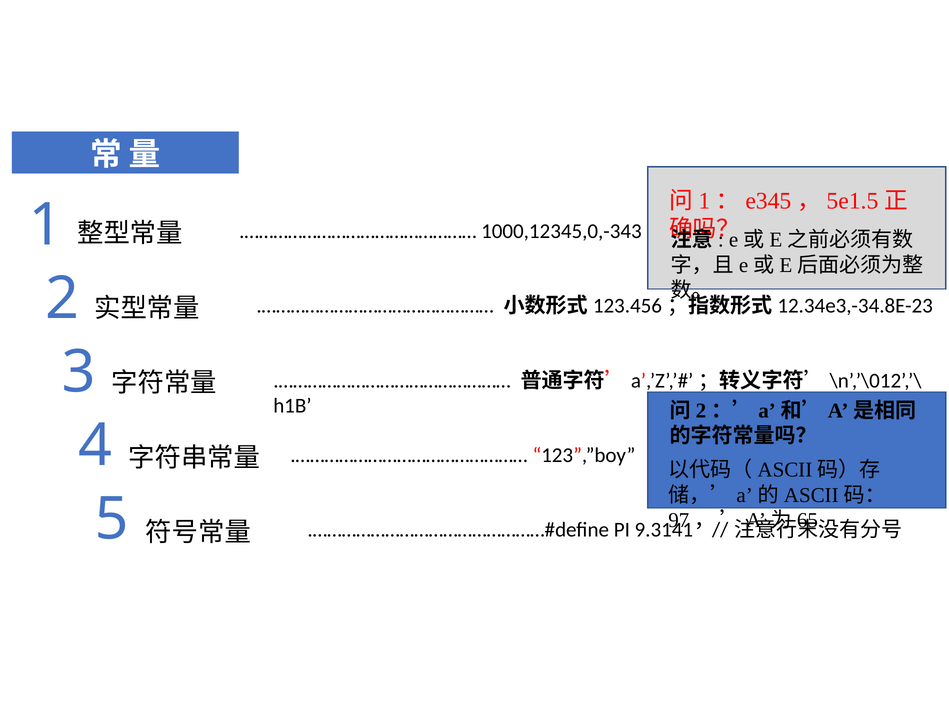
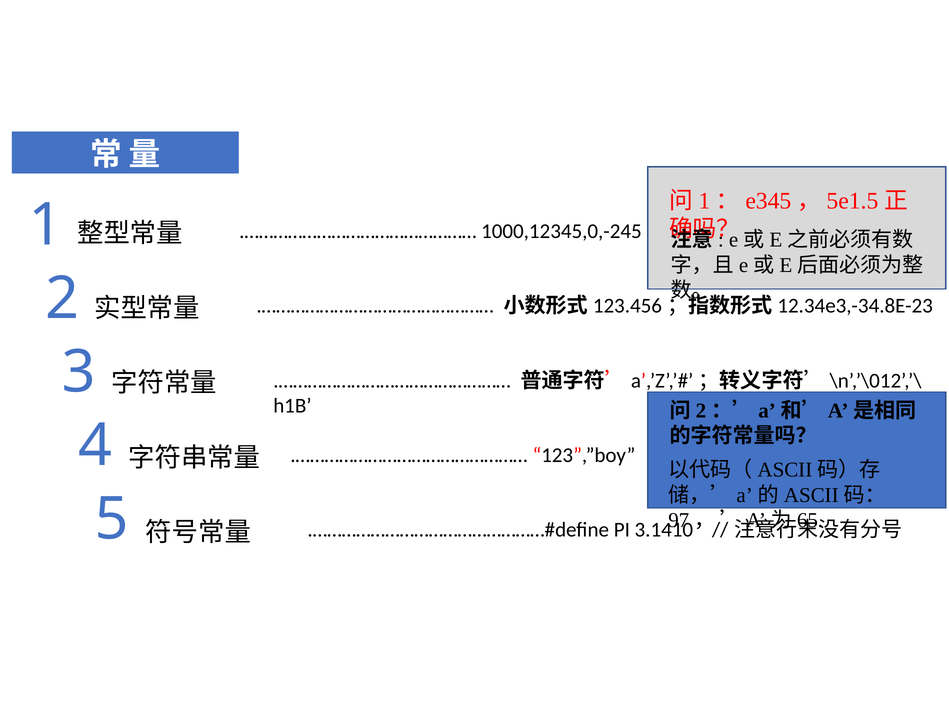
1000,12345,0,-343: 1000,12345,0,-343 -> 1000,12345,0,-245 (561, 231)
9.3141: 9.3141 -> 3.1410 (664, 530)
